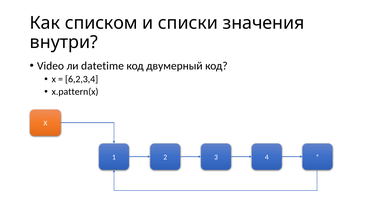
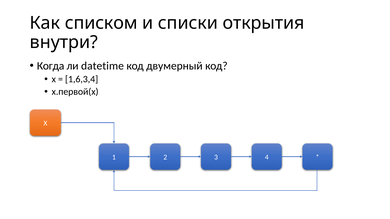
значения: значения -> открытия (264, 23)
Video: Video -> Когда (51, 66)
6,2,3,4: 6,2,3,4 -> 1,6,3,4 (82, 79)
x.pattern(x: x.pattern(x -> x.первой(x (75, 92)
